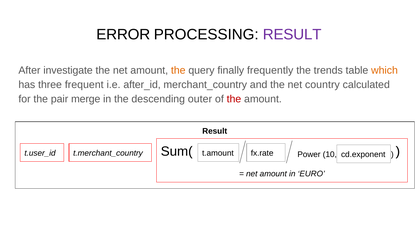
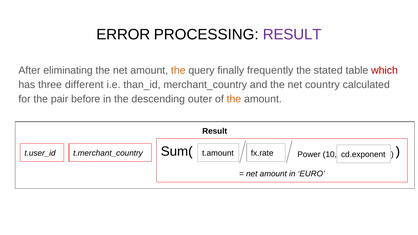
investigate: investigate -> eliminating (68, 70)
trends: trends -> stated (328, 70)
which colour: orange -> red (384, 70)
frequent: frequent -> different (84, 85)
after_id: after_id -> than_id (142, 85)
merge: merge -> before (86, 99)
the colour: red -> orange (234, 99)
